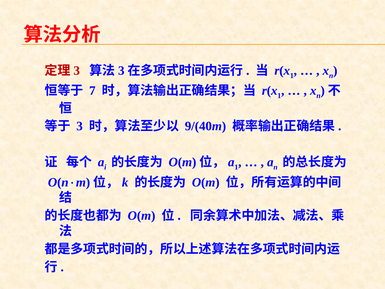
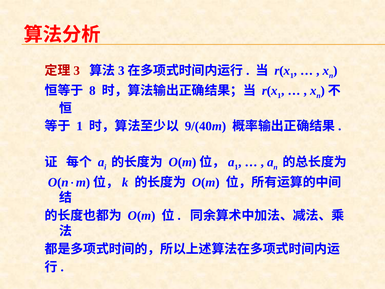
7: 7 -> 8 (92, 91)
3: 3 -> 1 (80, 126)
